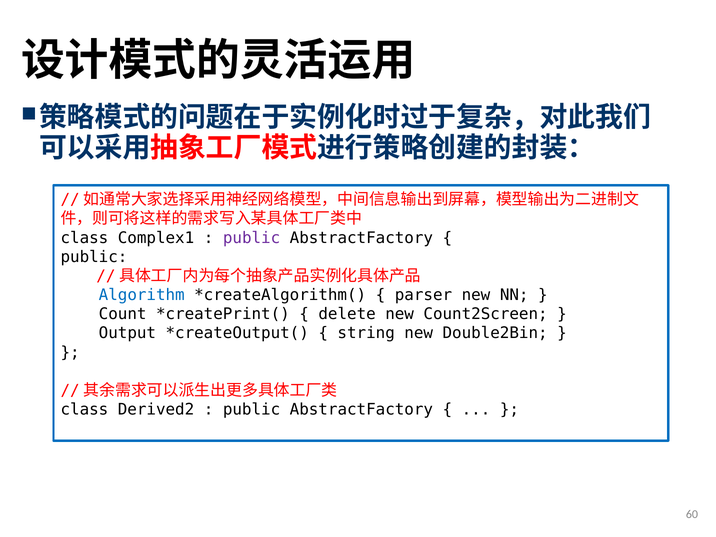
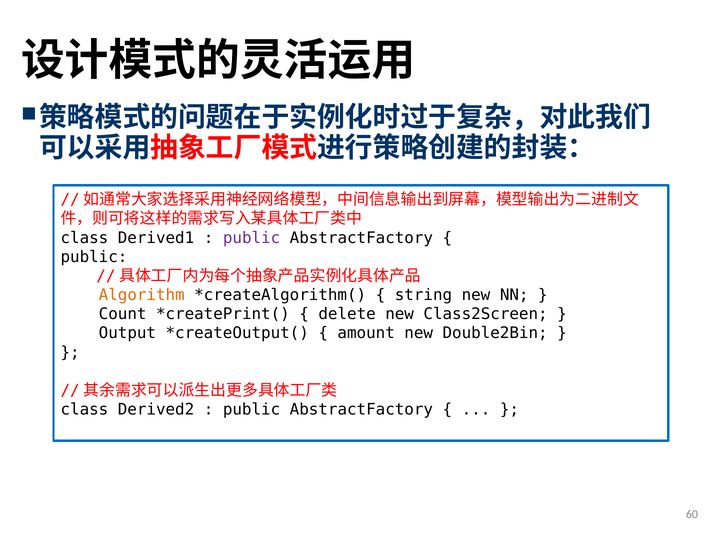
Complex1: Complex1 -> Derived1 (156, 238)
Algorithm colour: blue -> orange (142, 295)
parser: parser -> string (423, 295)
Count2Screen: Count2Screen -> Class2Screen (486, 314)
string: string -> amount (366, 333)
